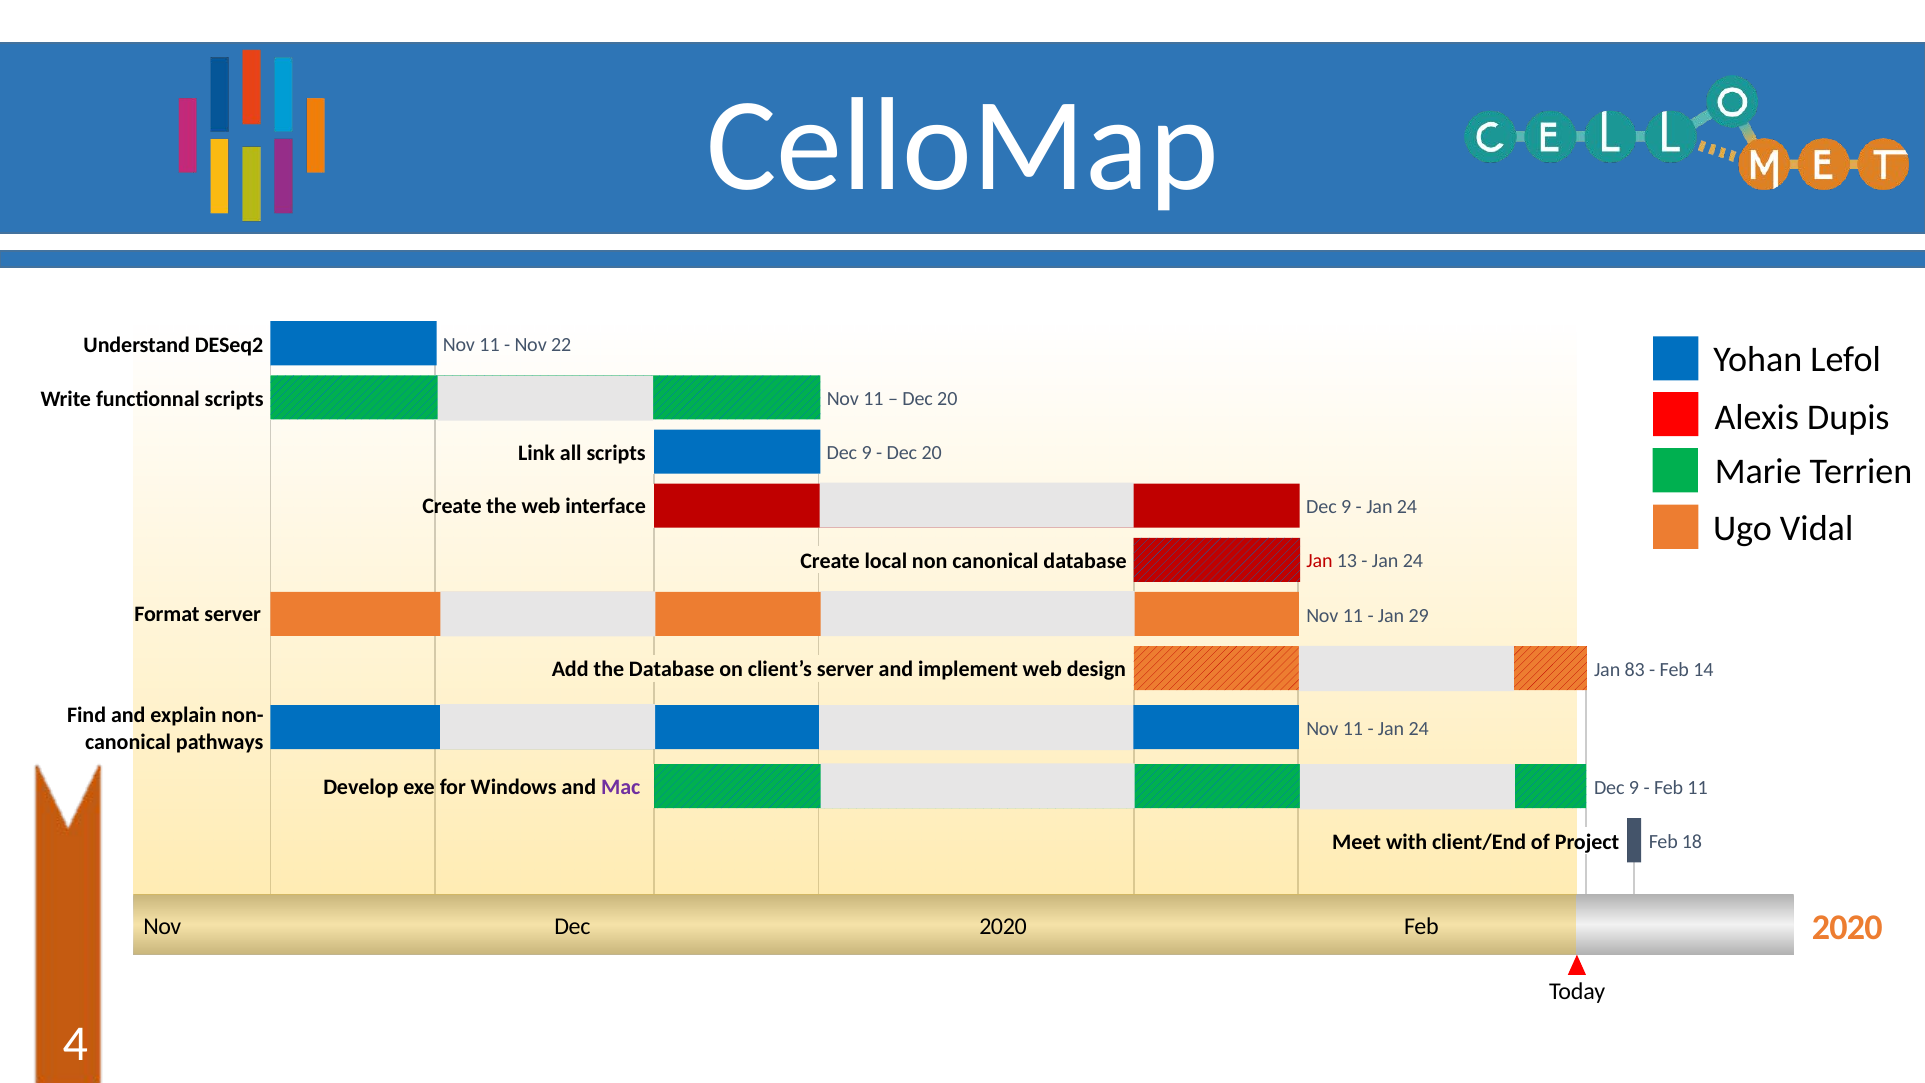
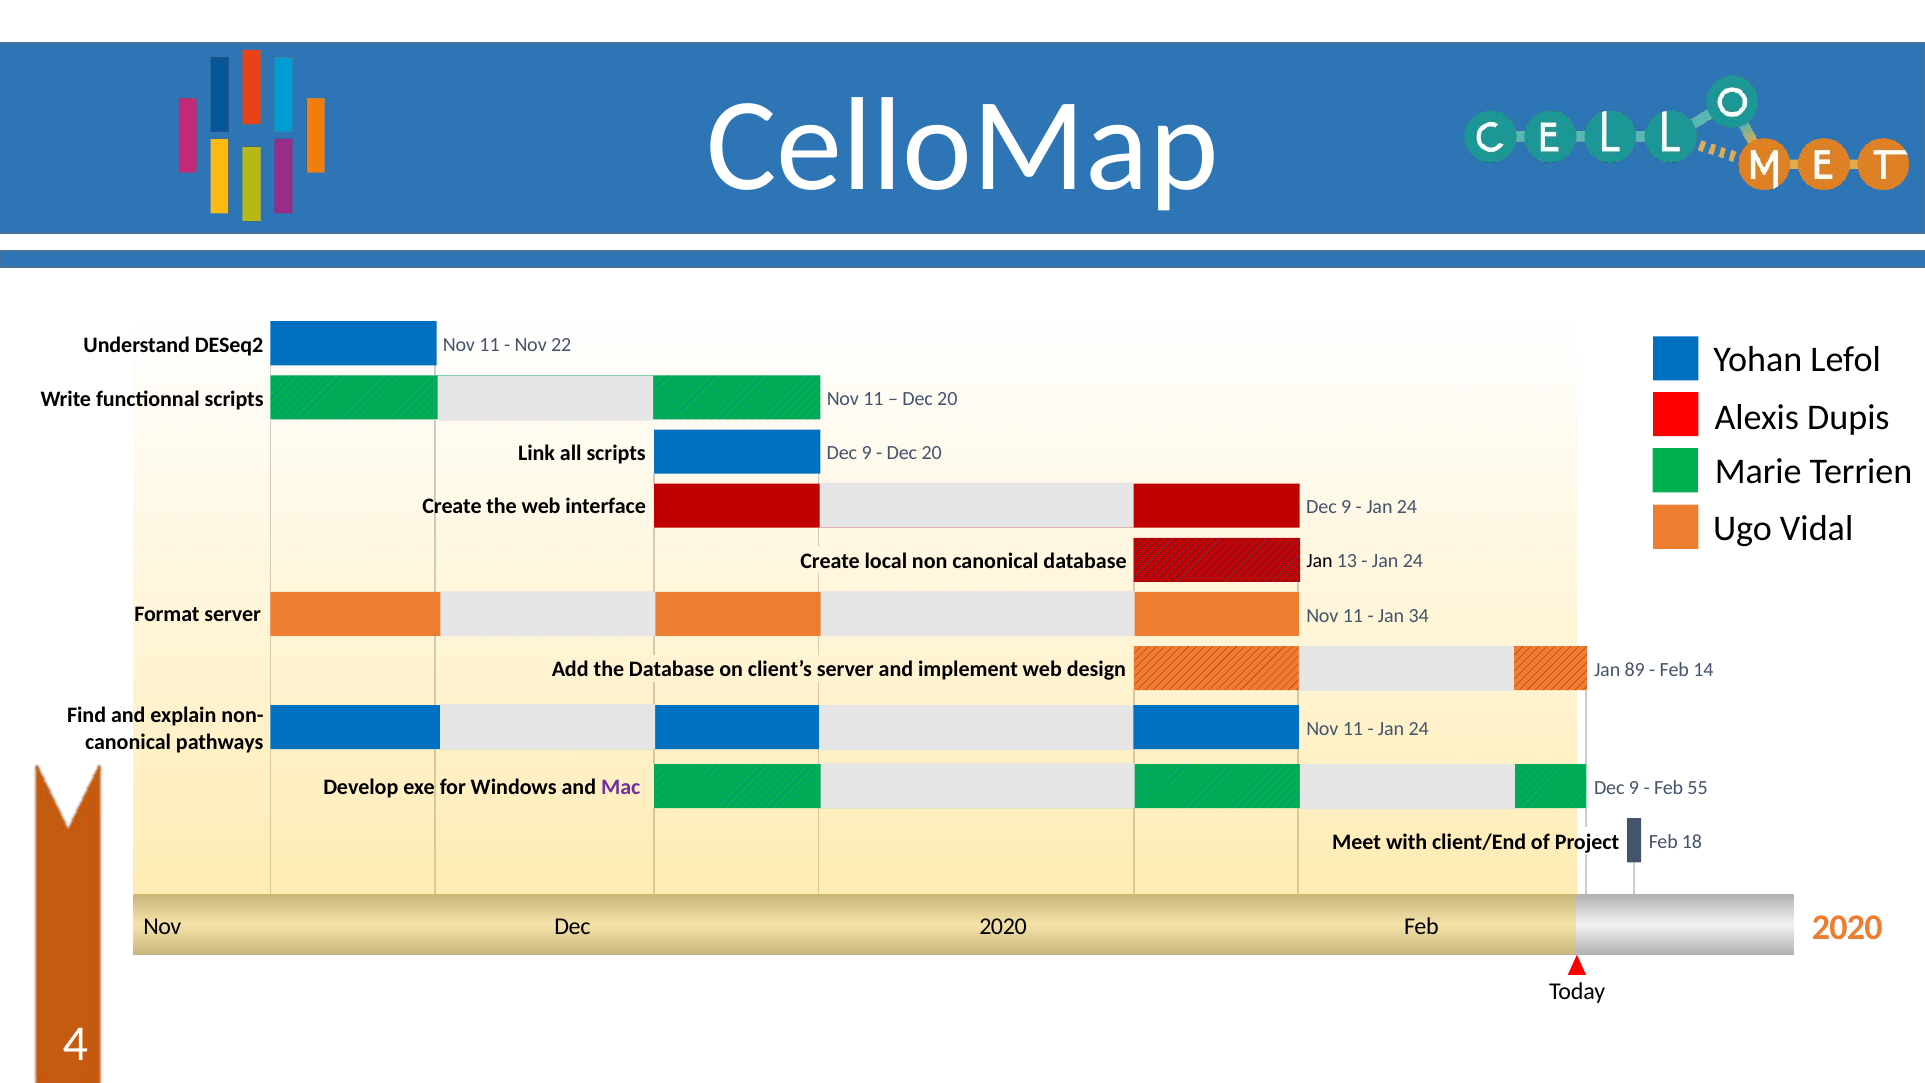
Jan colour: red -> black (1319, 561)
29: 29 -> 34 (1419, 615)
83: 83 -> 89 (1635, 669)
Feb 11: 11 -> 55 (1698, 787)
